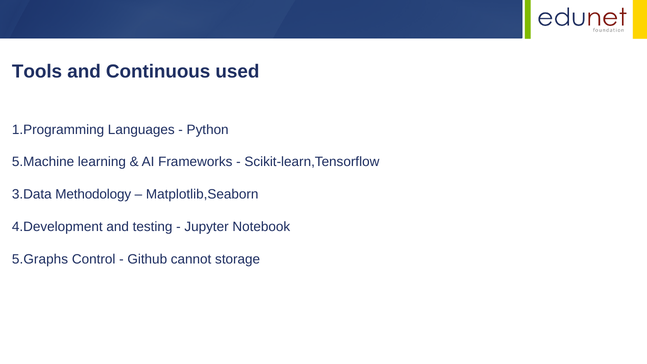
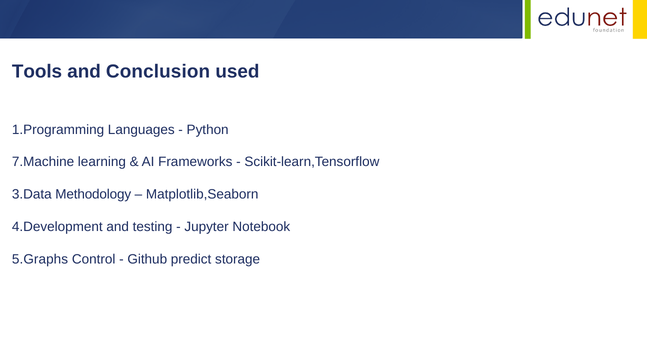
Continuous: Continuous -> Conclusion (158, 72)
5.Machine: 5.Machine -> 7.Machine (43, 162)
cannot: cannot -> predict (191, 259)
